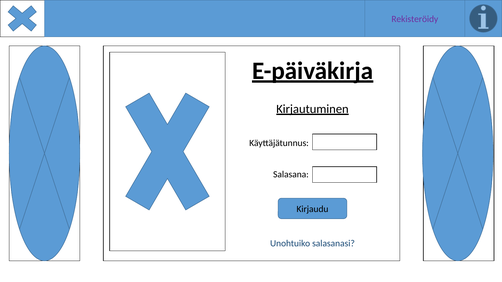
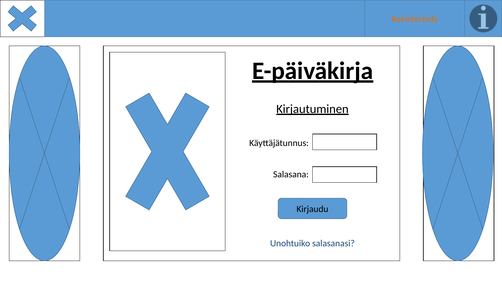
Rekisteröidy colour: purple -> orange (415, 19)
